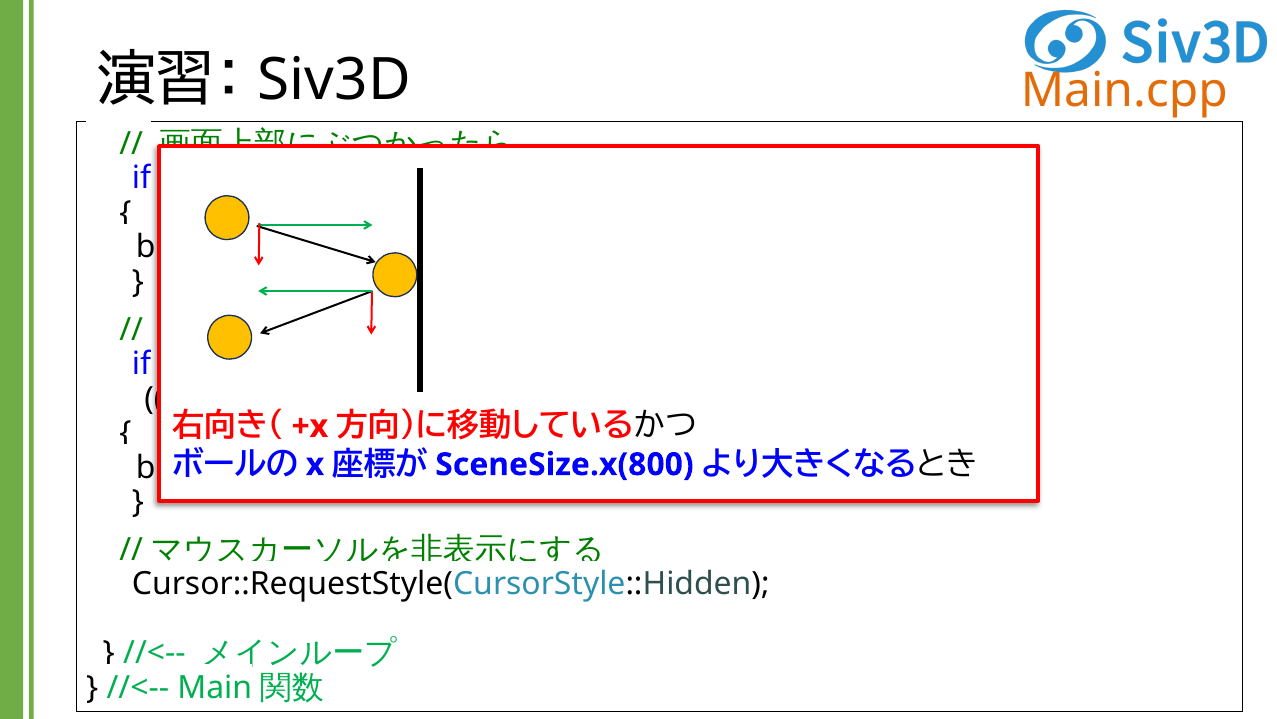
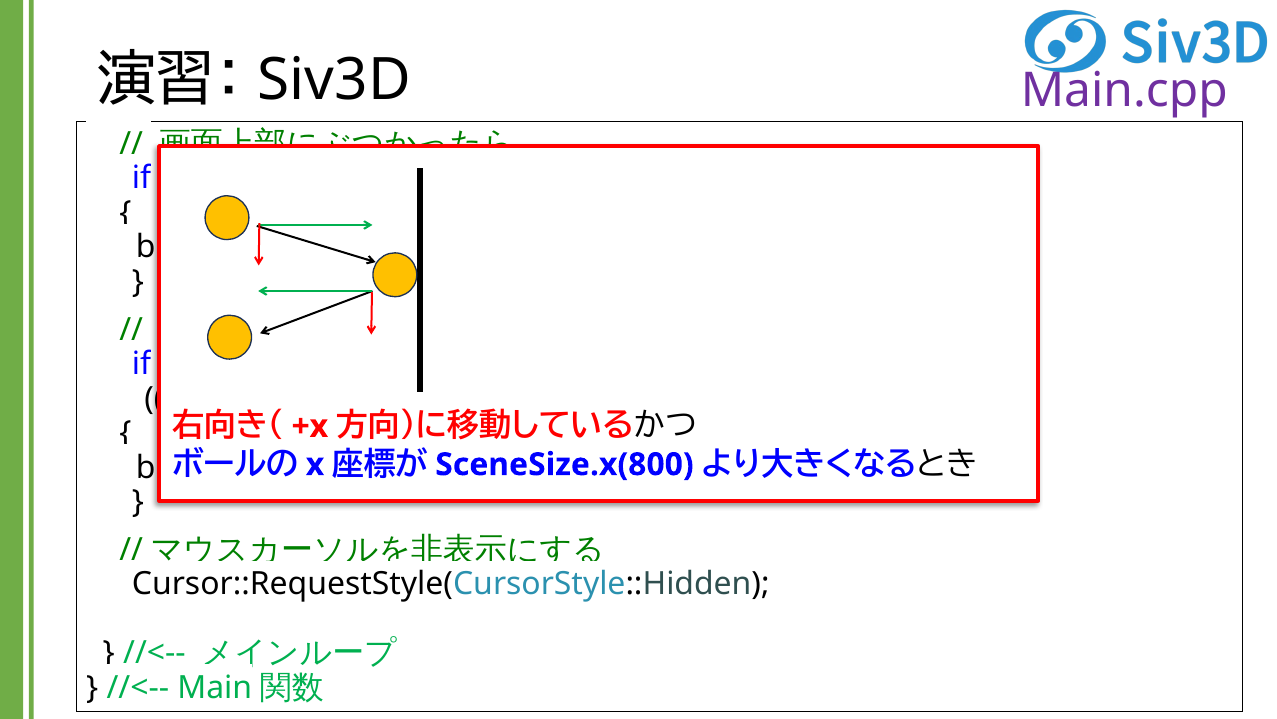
Main.cpp colour: orange -> purple (1124, 91)
